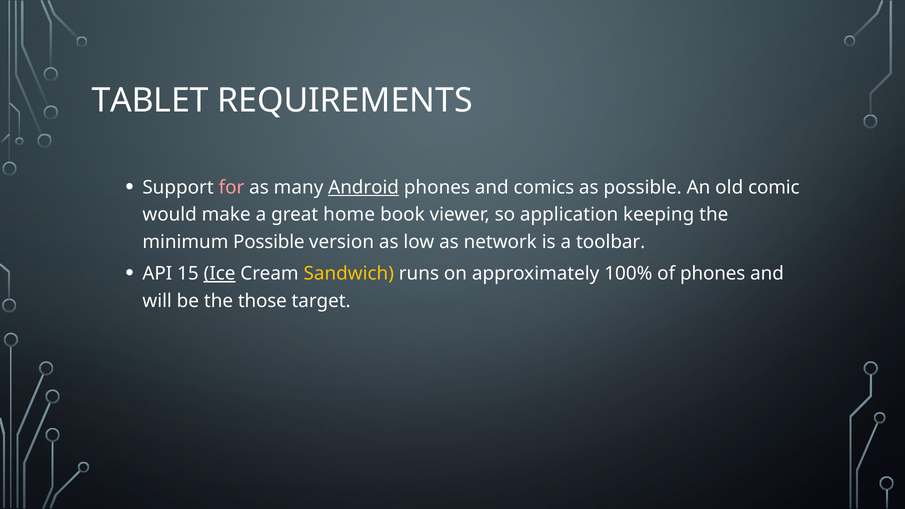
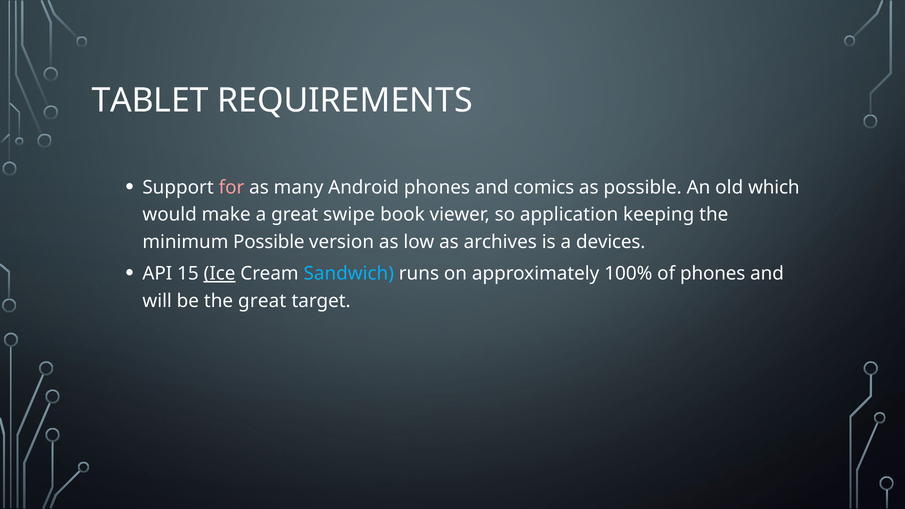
Android underline: present -> none (364, 188)
comic: comic -> which (774, 188)
home: home -> swipe (349, 215)
network: network -> archives (500, 242)
toolbar: toolbar -> devices (611, 242)
Sandwich colour: yellow -> light blue (349, 274)
the those: those -> great (262, 301)
